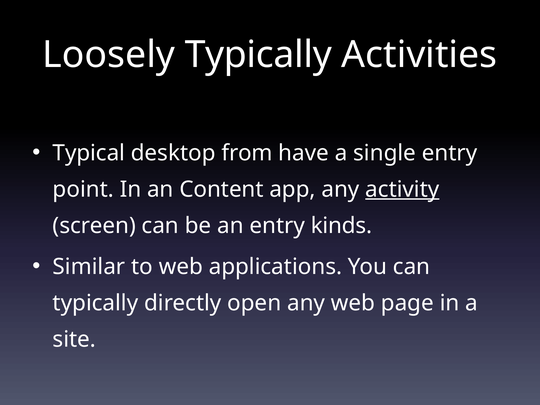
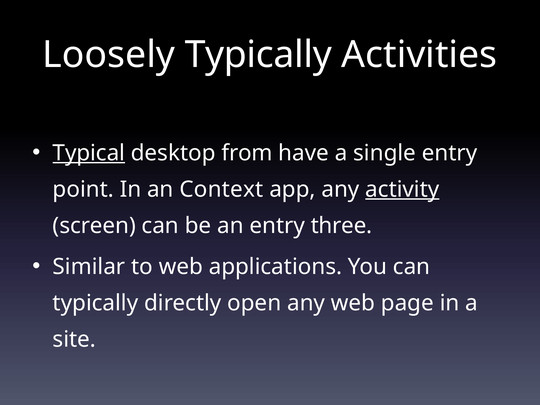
Typical underline: none -> present (89, 153)
Content: Content -> Context (221, 189)
kinds: kinds -> three (341, 226)
